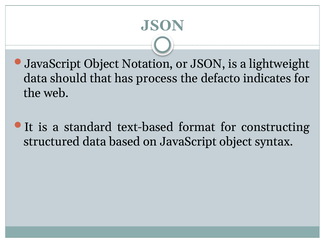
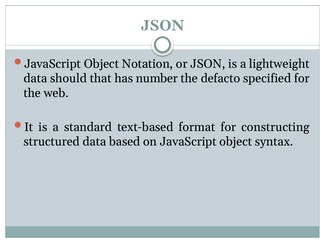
process: process -> number (157, 79)
indicates: indicates -> specified (267, 79)
